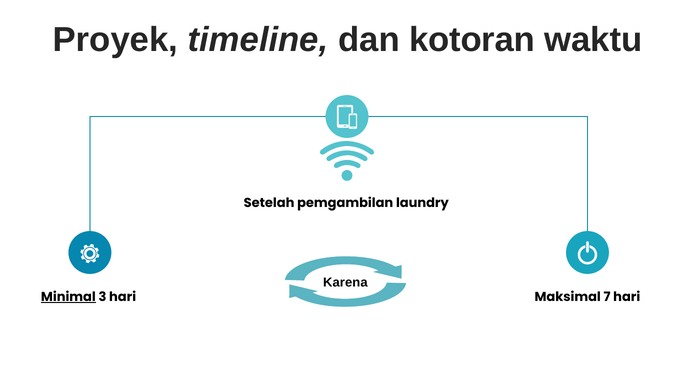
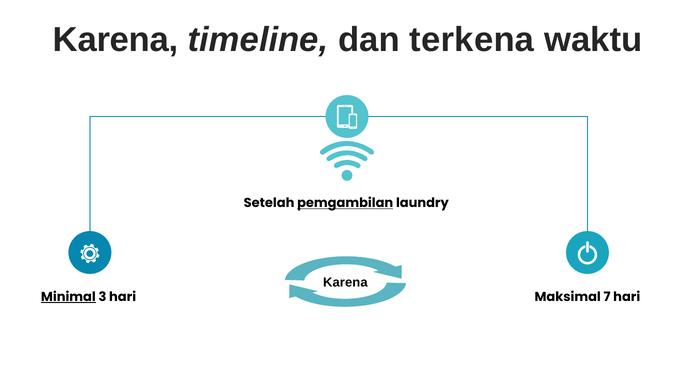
Proyek: Proyek -> Karena (116, 40)
kotoran: kotoran -> terkena (472, 40)
pemgambilan underline: none -> present (345, 203)
